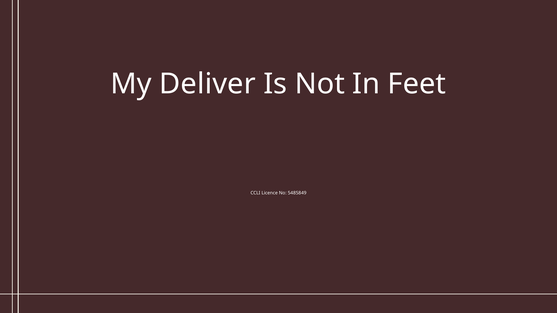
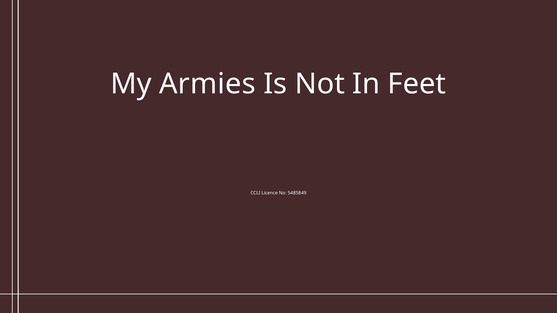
Deliver: Deliver -> Armies (207, 84)
